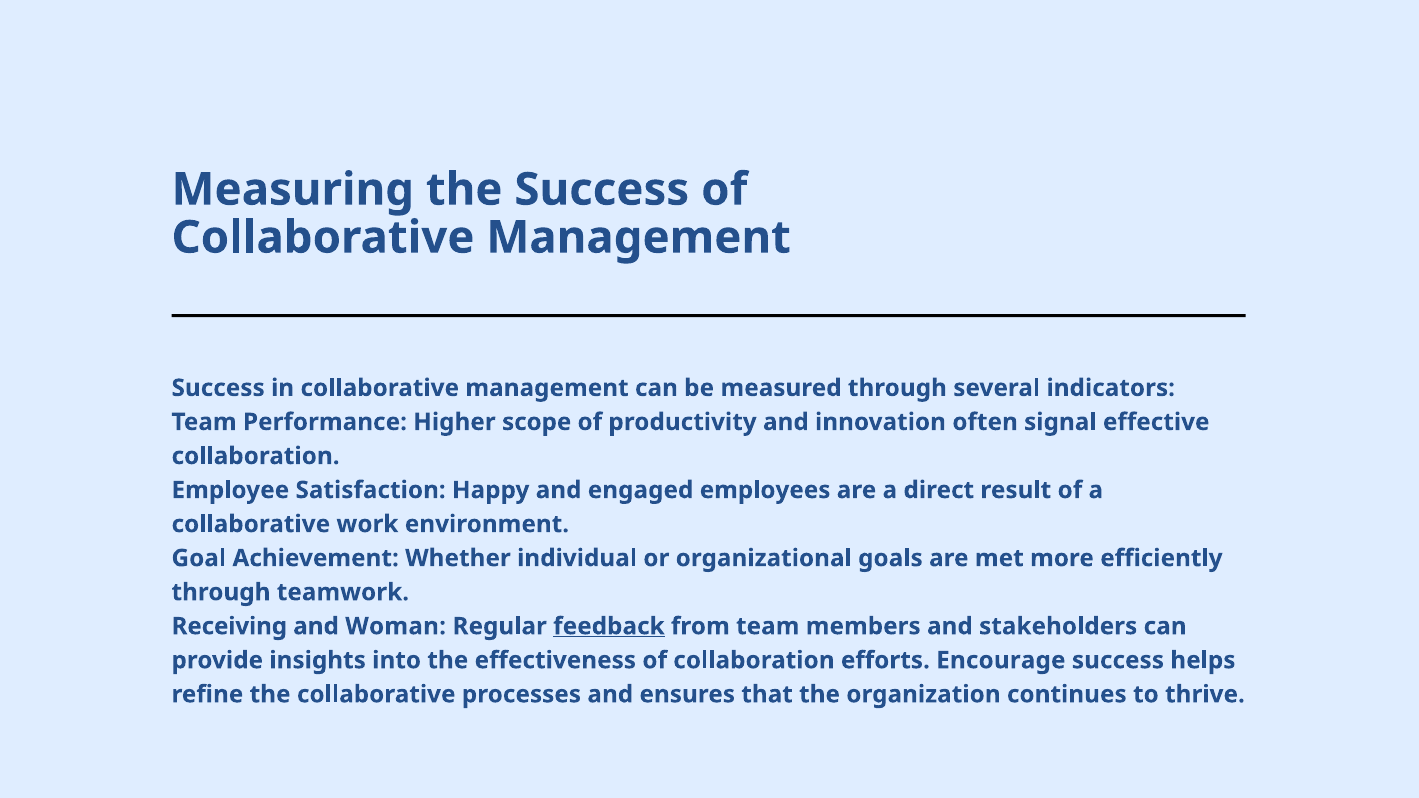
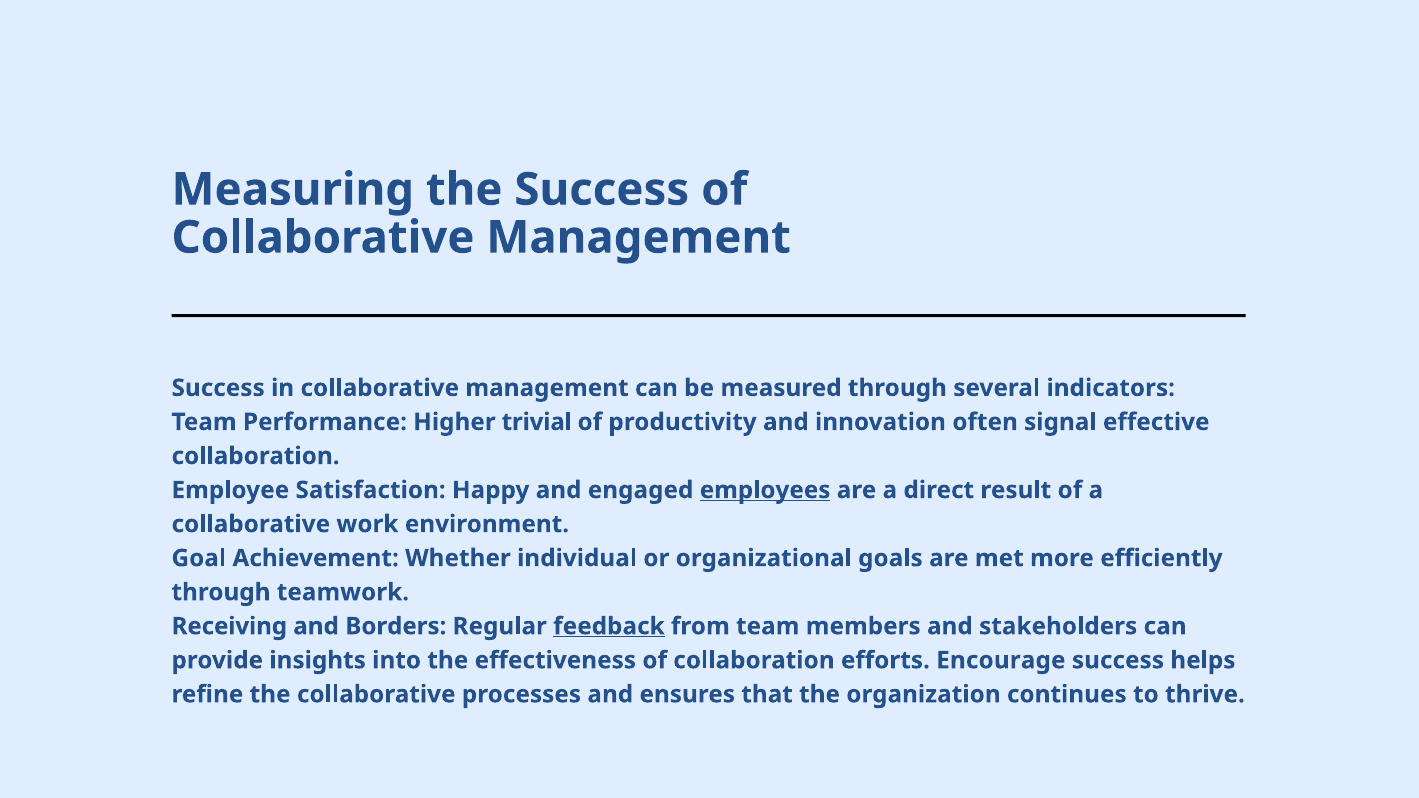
scope: scope -> trivial (537, 422)
employees underline: none -> present (765, 490)
Woman: Woman -> Borders (396, 626)
